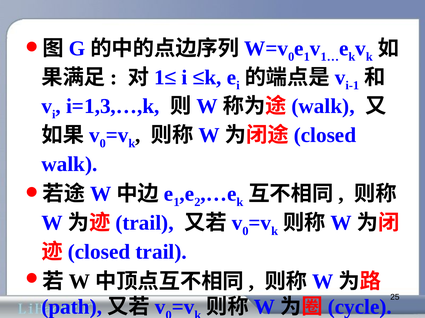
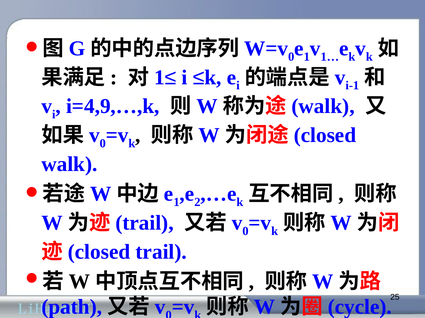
i=1,3,…,k: i=1,3,…,k -> i=4,9,…,k (113, 107)
